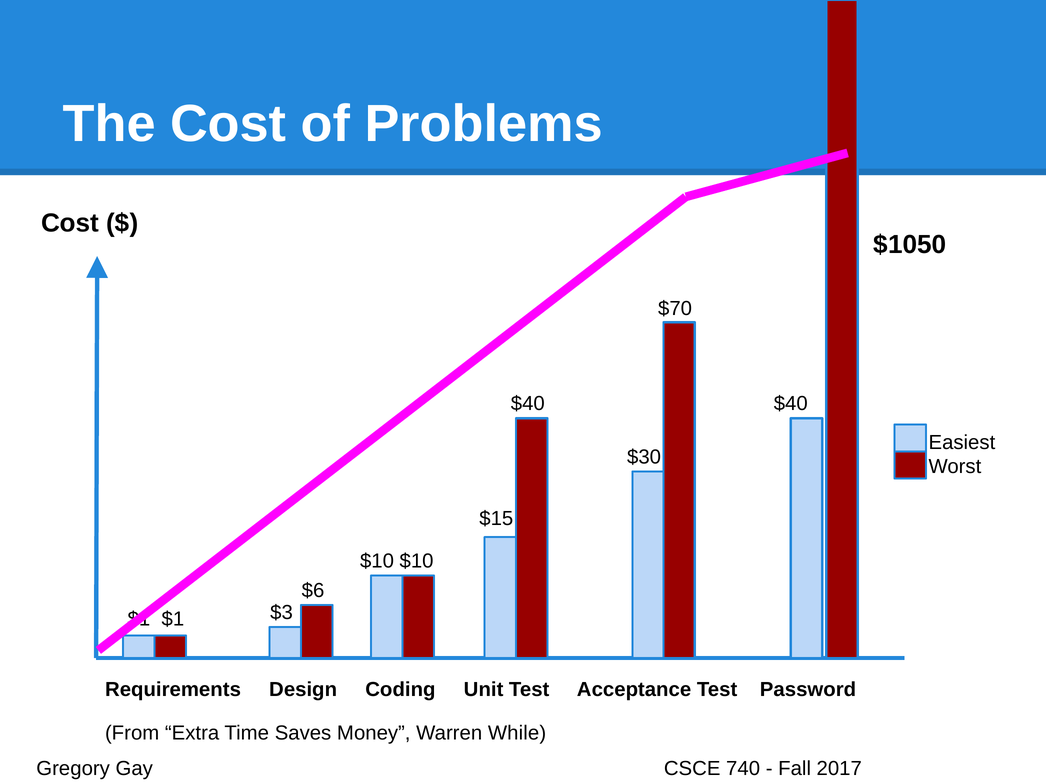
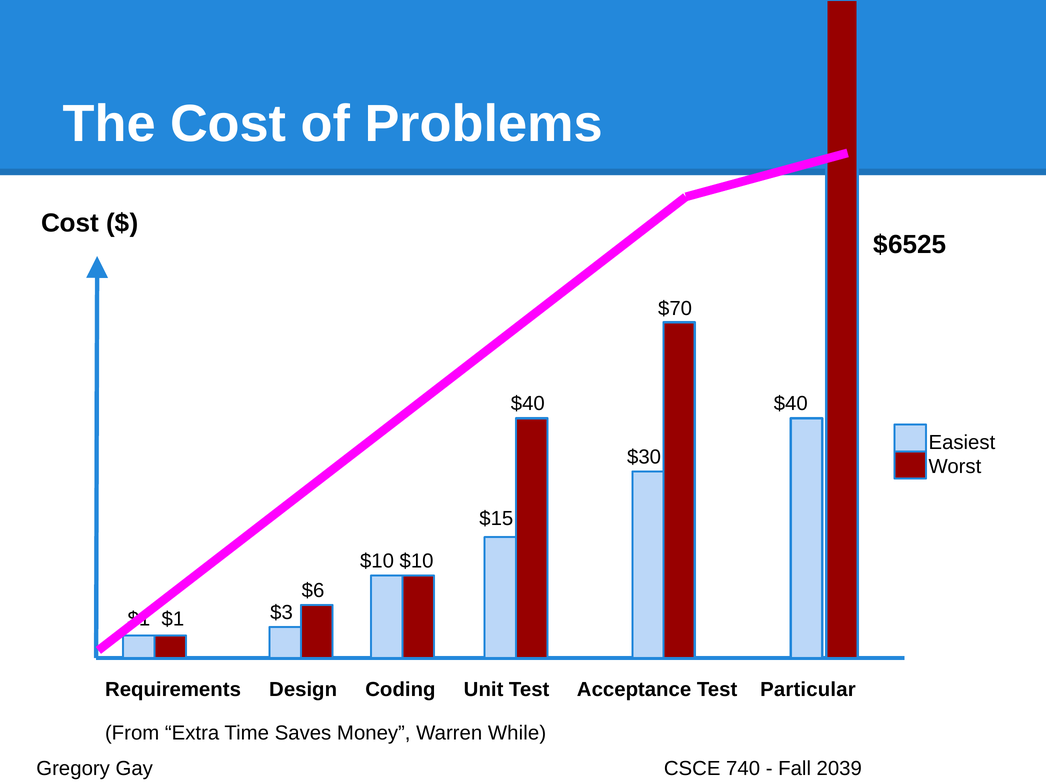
$1050: $1050 -> $6525 (910, 245)
Password: Password -> Particular (808, 690)
2017: 2017 -> 2039 (839, 769)
